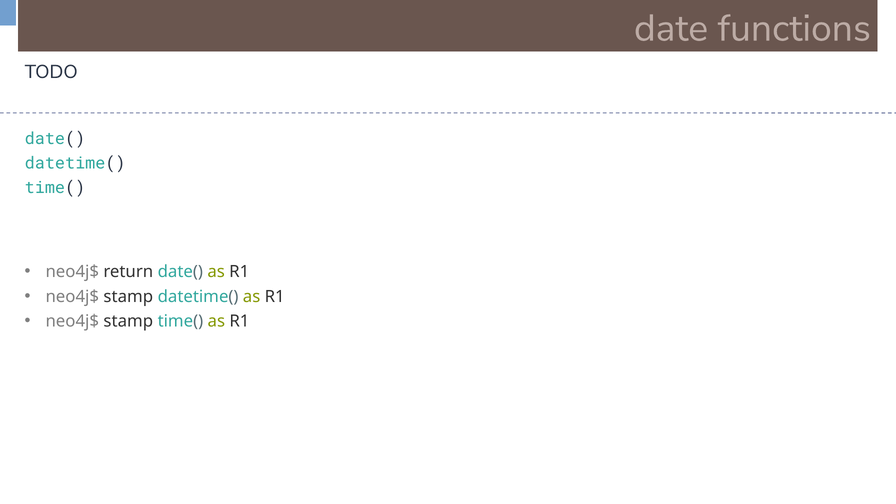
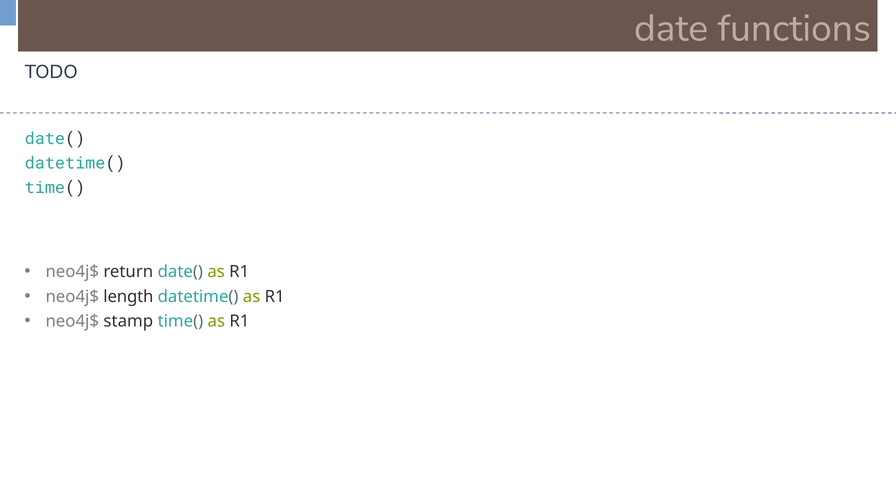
stamp: stamp -> length (128, 296)
